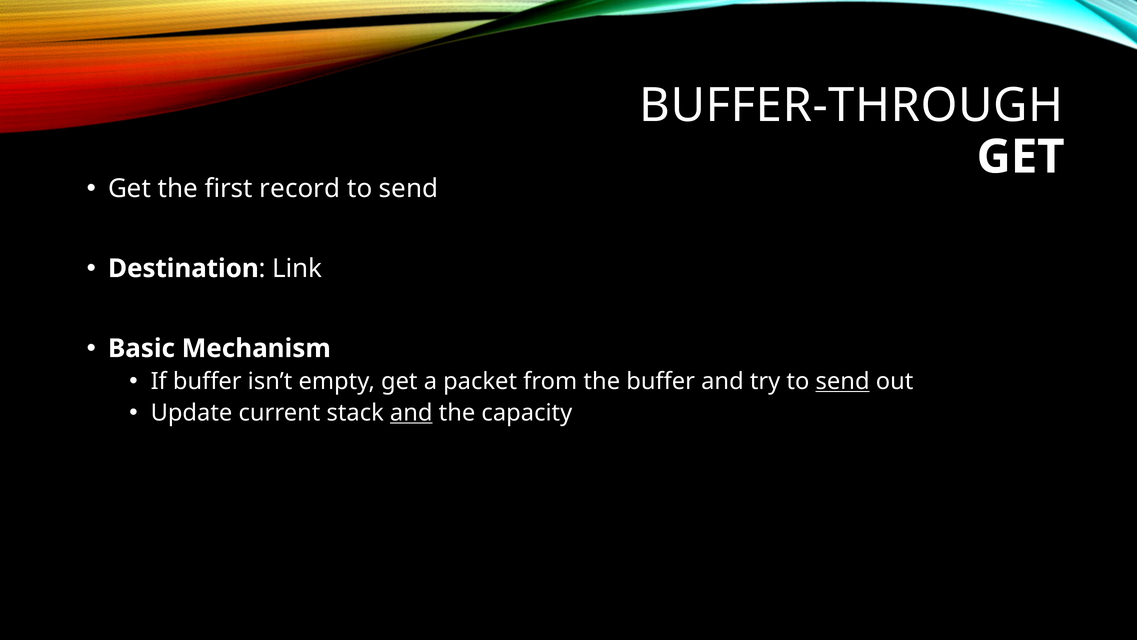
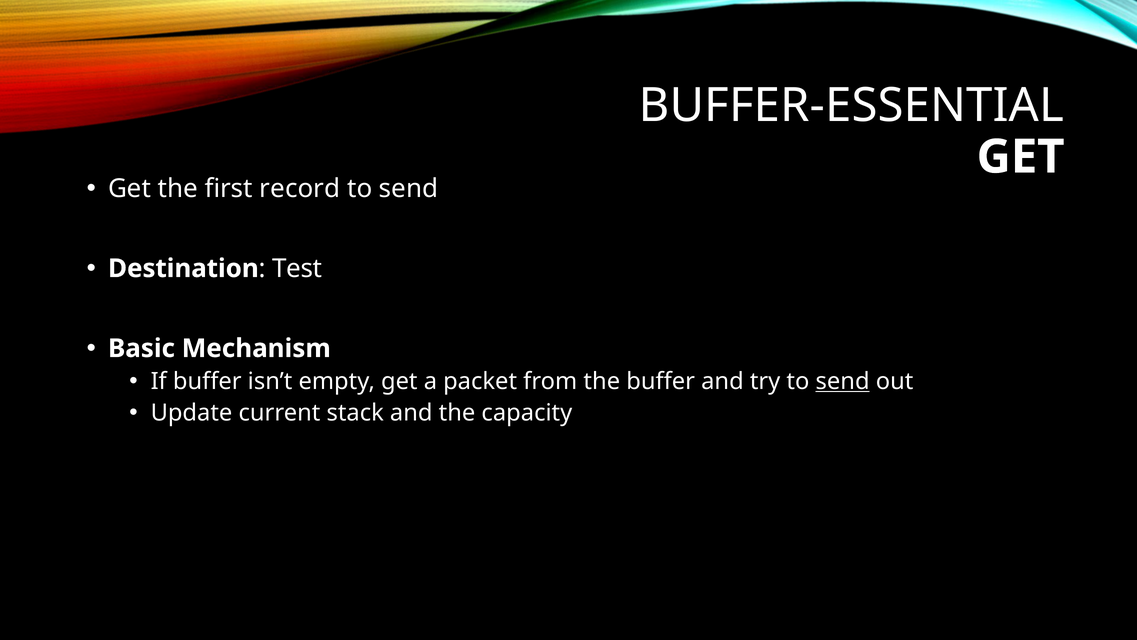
BUFFER-THROUGH: BUFFER-THROUGH -> BUFFER-ESSENTIAL (851, 106)
Link: Link -> Test (297, 268)
and underline: present -> none (411, 413)
